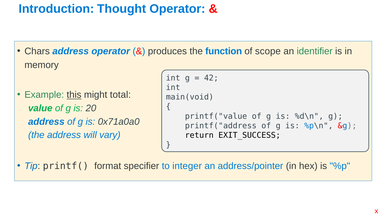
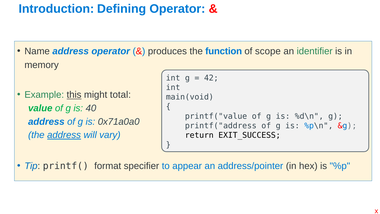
Thought: Thought -> Defining (122, 9)
Chars: Chars -> Name (37, 51)
20: 20 -> 40 (91, 108)
address underline: none -> present (64, 135)
integer: integer -> appear (187, 166)
